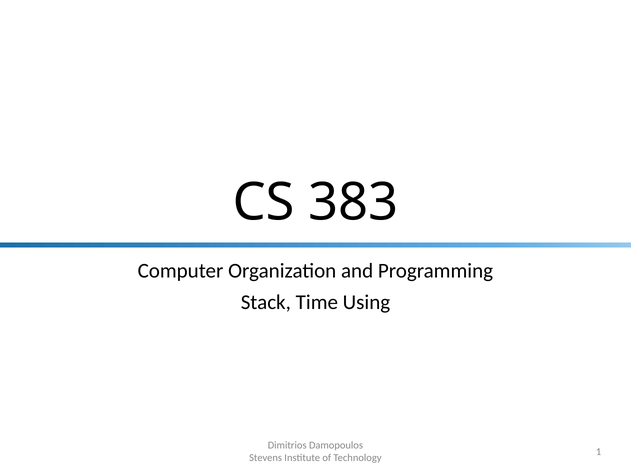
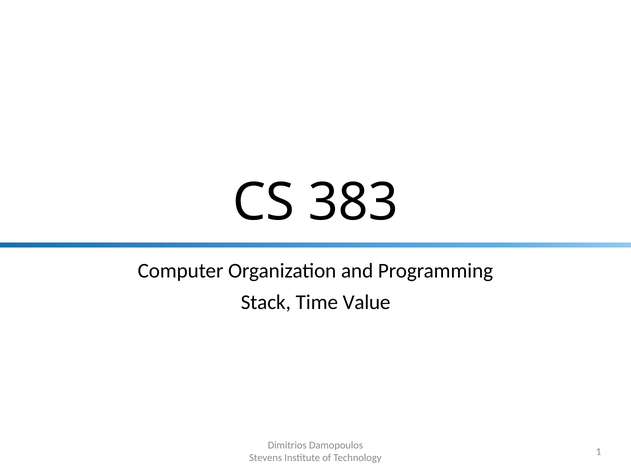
Using: Using -> Value (367, 302)
